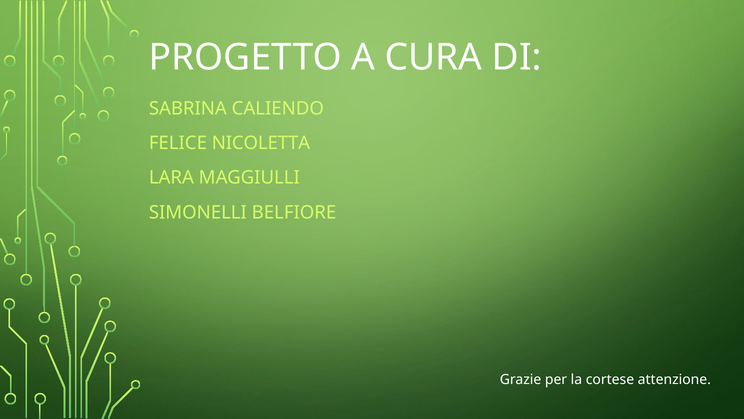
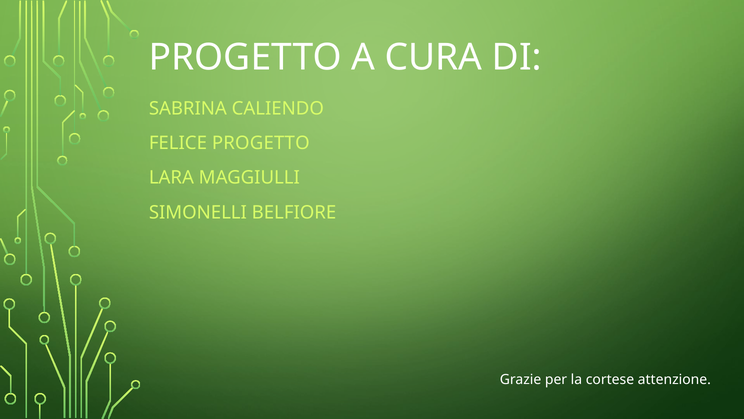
FELICE NICOLETTA: NICOLETTA -> PROGETTO (261, 143)
